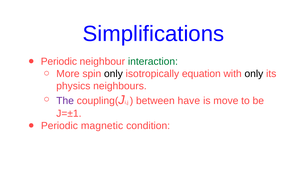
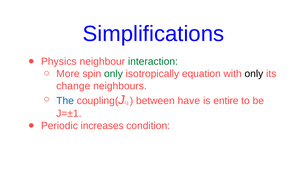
Periodic: Periodic -> Physics (59, 62)
only colour: black -> green (113, 74)
physics: physics -> change (73, 86)
The colour: purple -> blue (65, 101)
move: move -> entire (226, 101)
magnetic: magnetic -> increases (102, 126)
